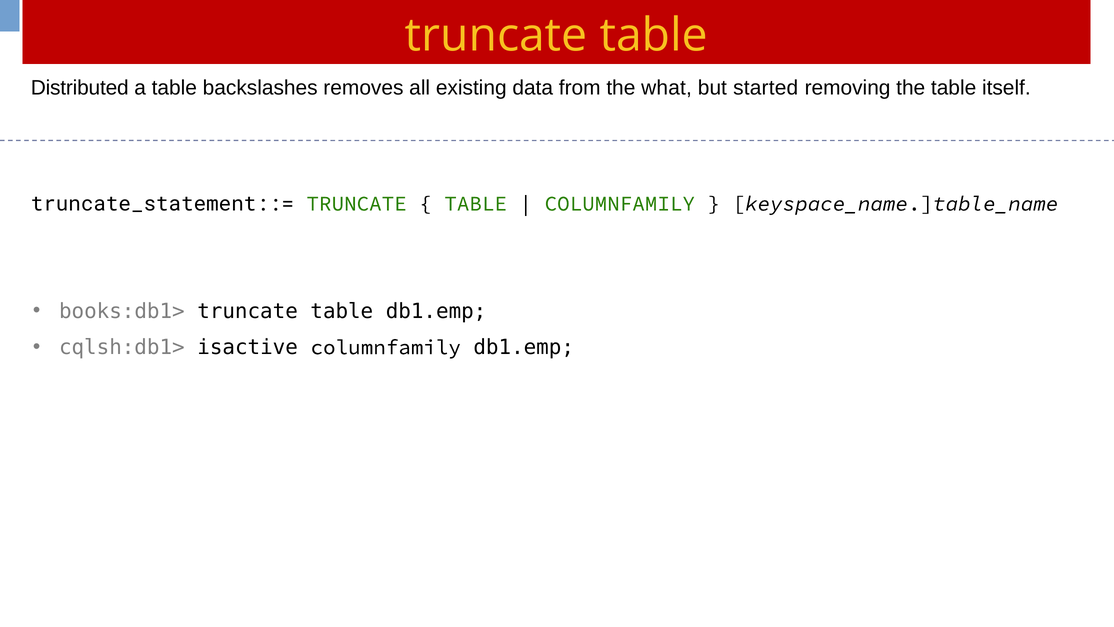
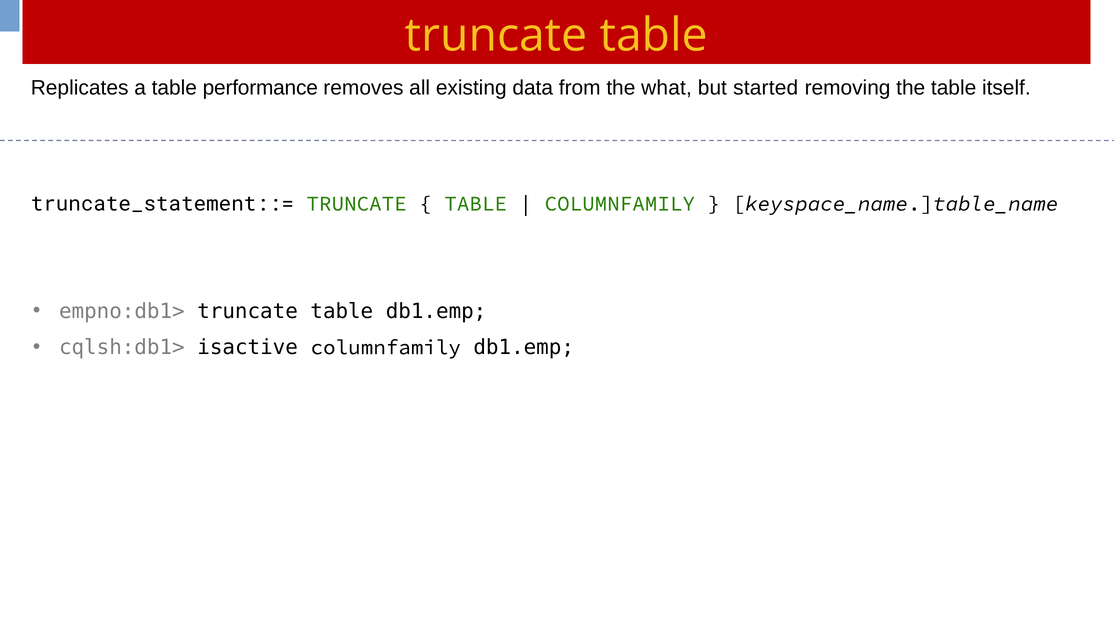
Distributed: Distributed -> Replicates (80, 88)
backslashes: backslashes -> performance (260, 88)
books:db1>: books:db1> -> empno:db1> (122, 311)
